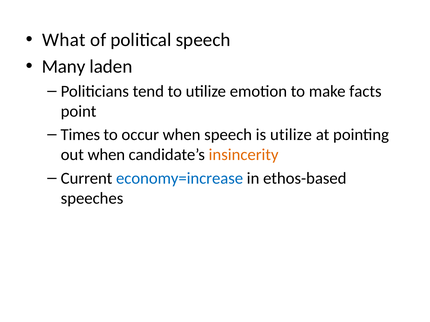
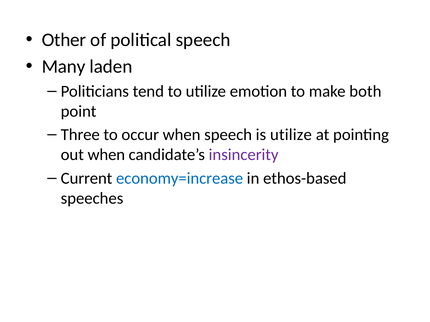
What: What -> Other (64, 40)
facts: facts -> both (365, 91)
Times: Times -> Three (80, 135)
insincerity colour: orange -> purple (244, 155)
